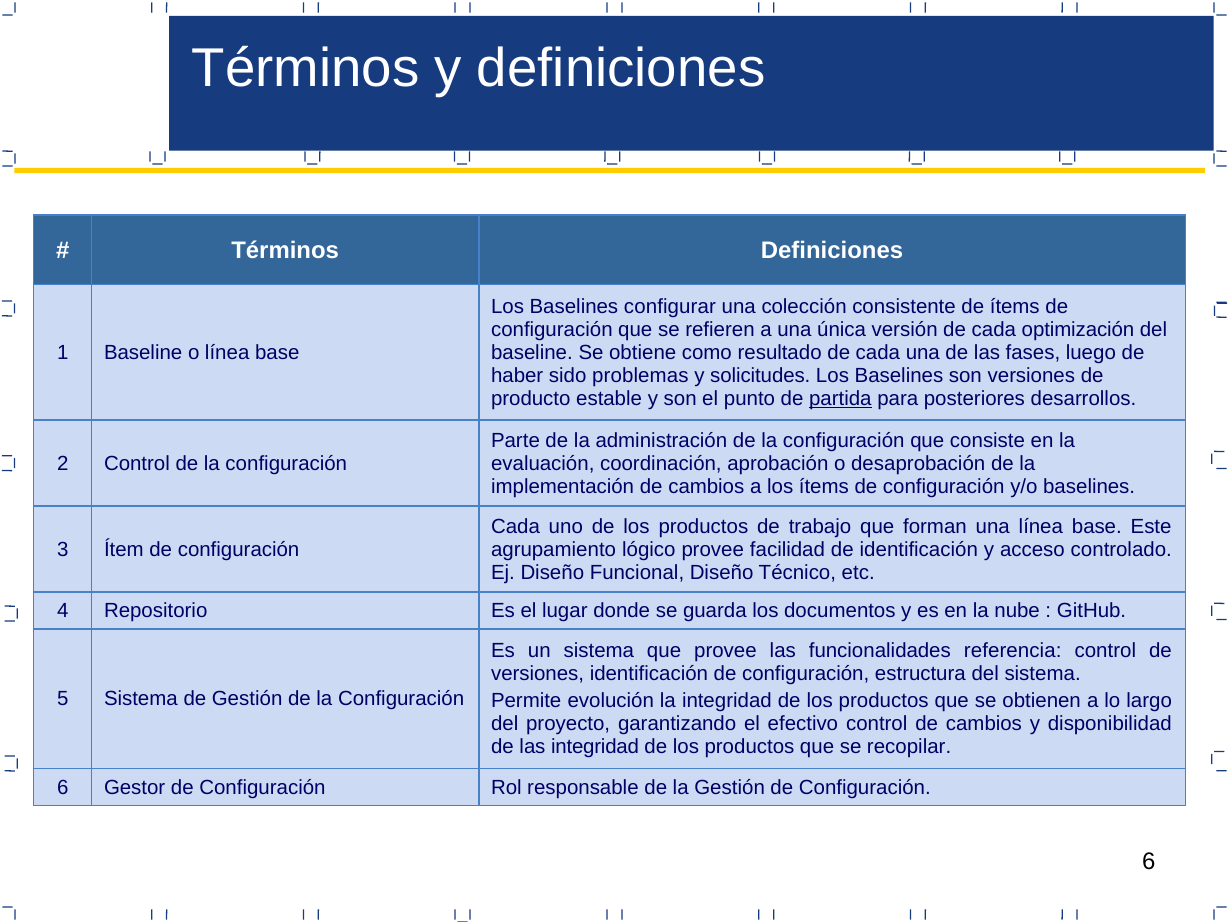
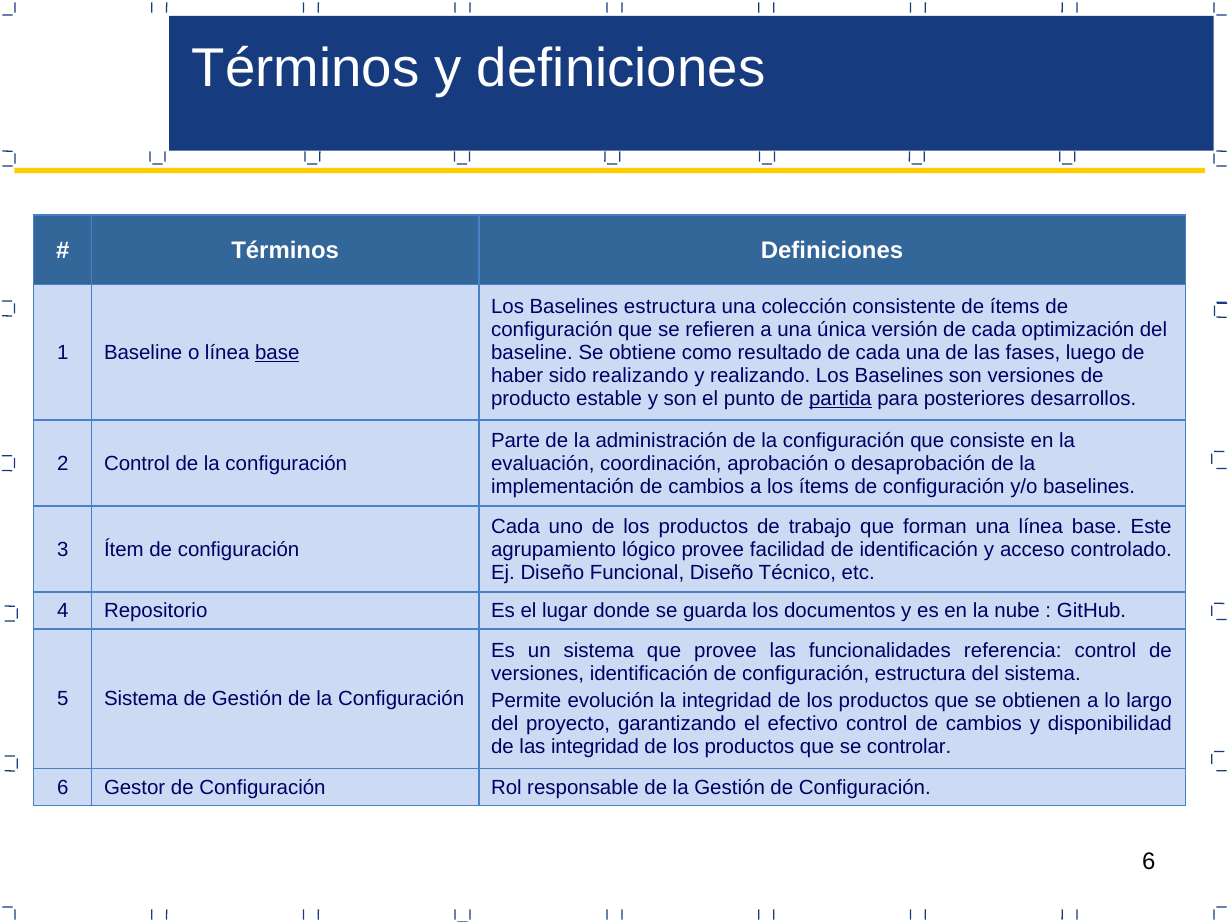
Baselines configurar: configurar -> estructura (670, 307)
base underline: none -> present (277, 353)
sido problemas: problemas -> realizando (640, 376)
y solicitudes: solicitudes -> realizando (760, 376)
recopilar: recopilar -> controlar (909, 747)
